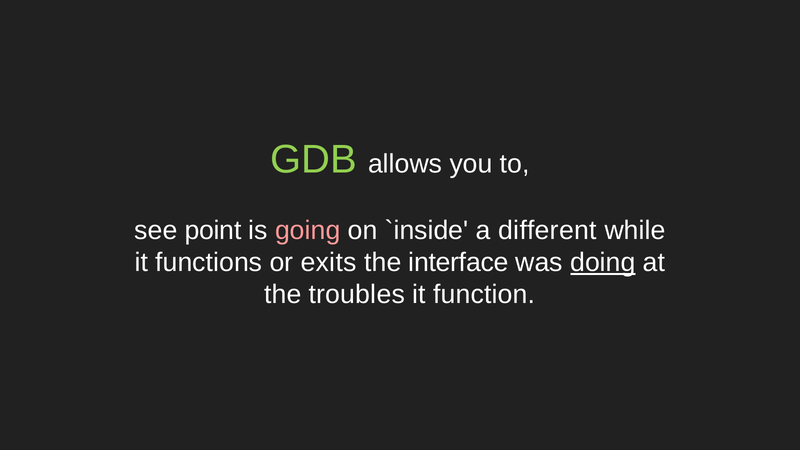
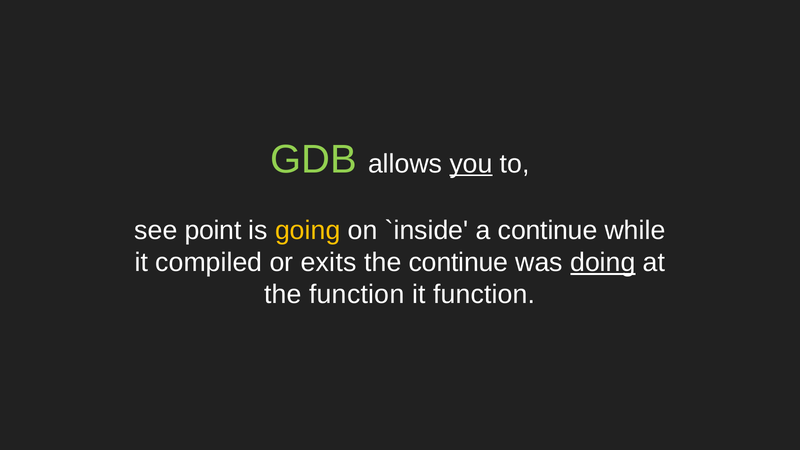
you underline: none -> present (471, 164)
going colour: pink -> yellow (308, 231)
a different: different -> continue (548, 231)
functions: functions -> compiled (209, 263)
the interface: interface -> continue (458, 263)
the troubles: troubles -> function (357, 295)
